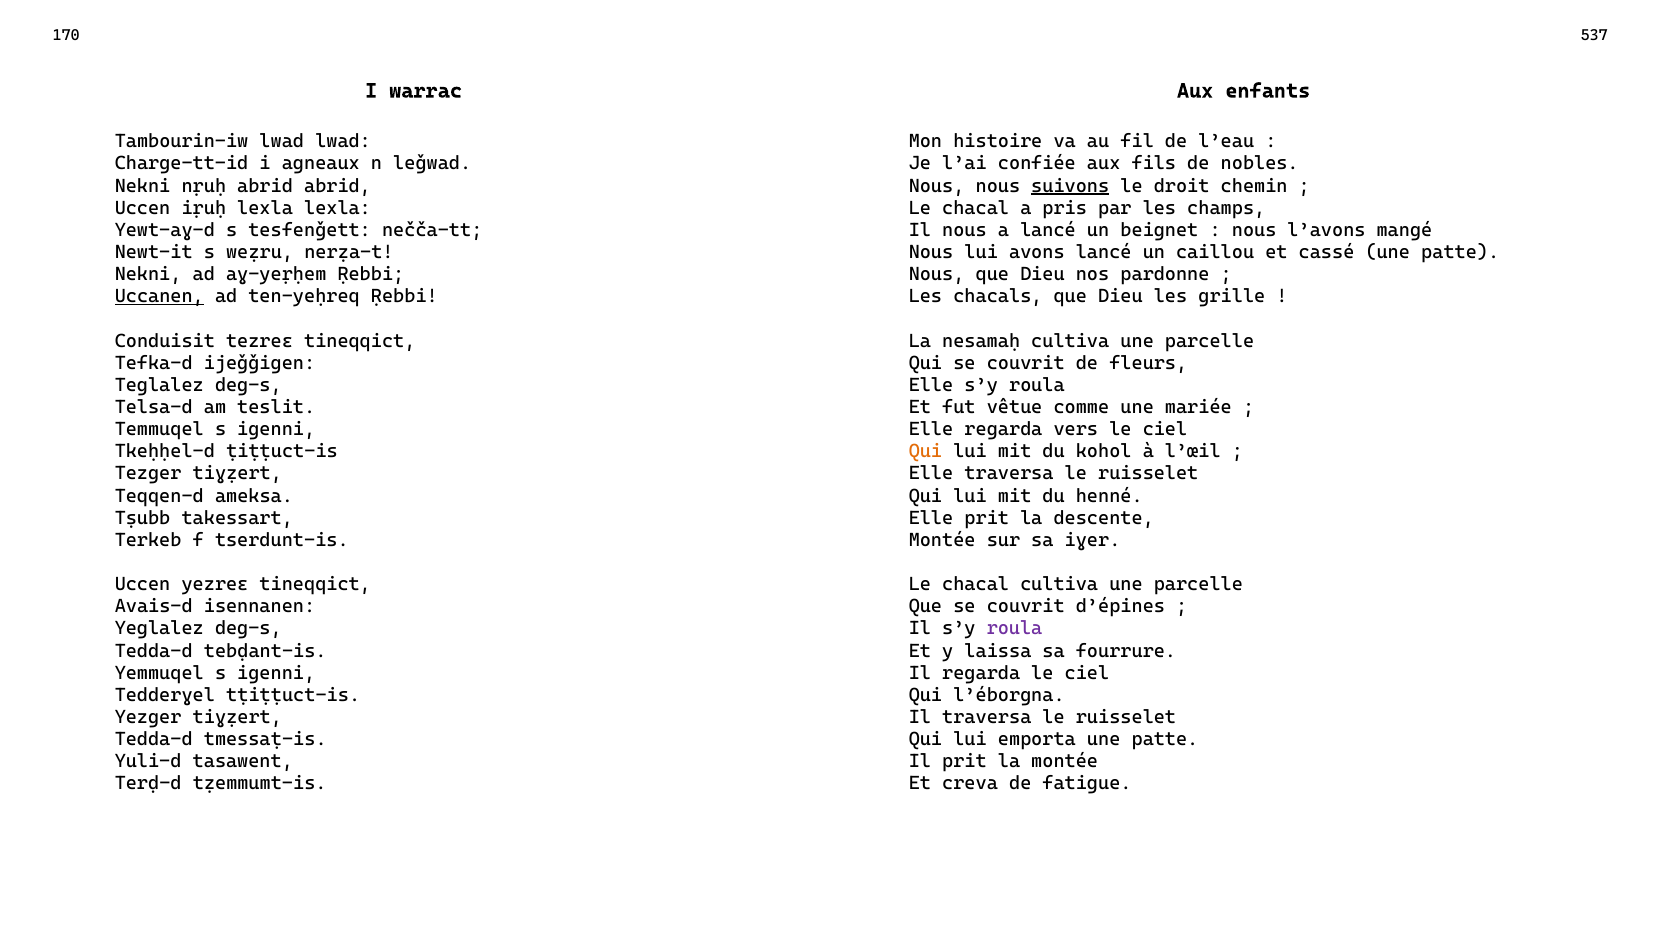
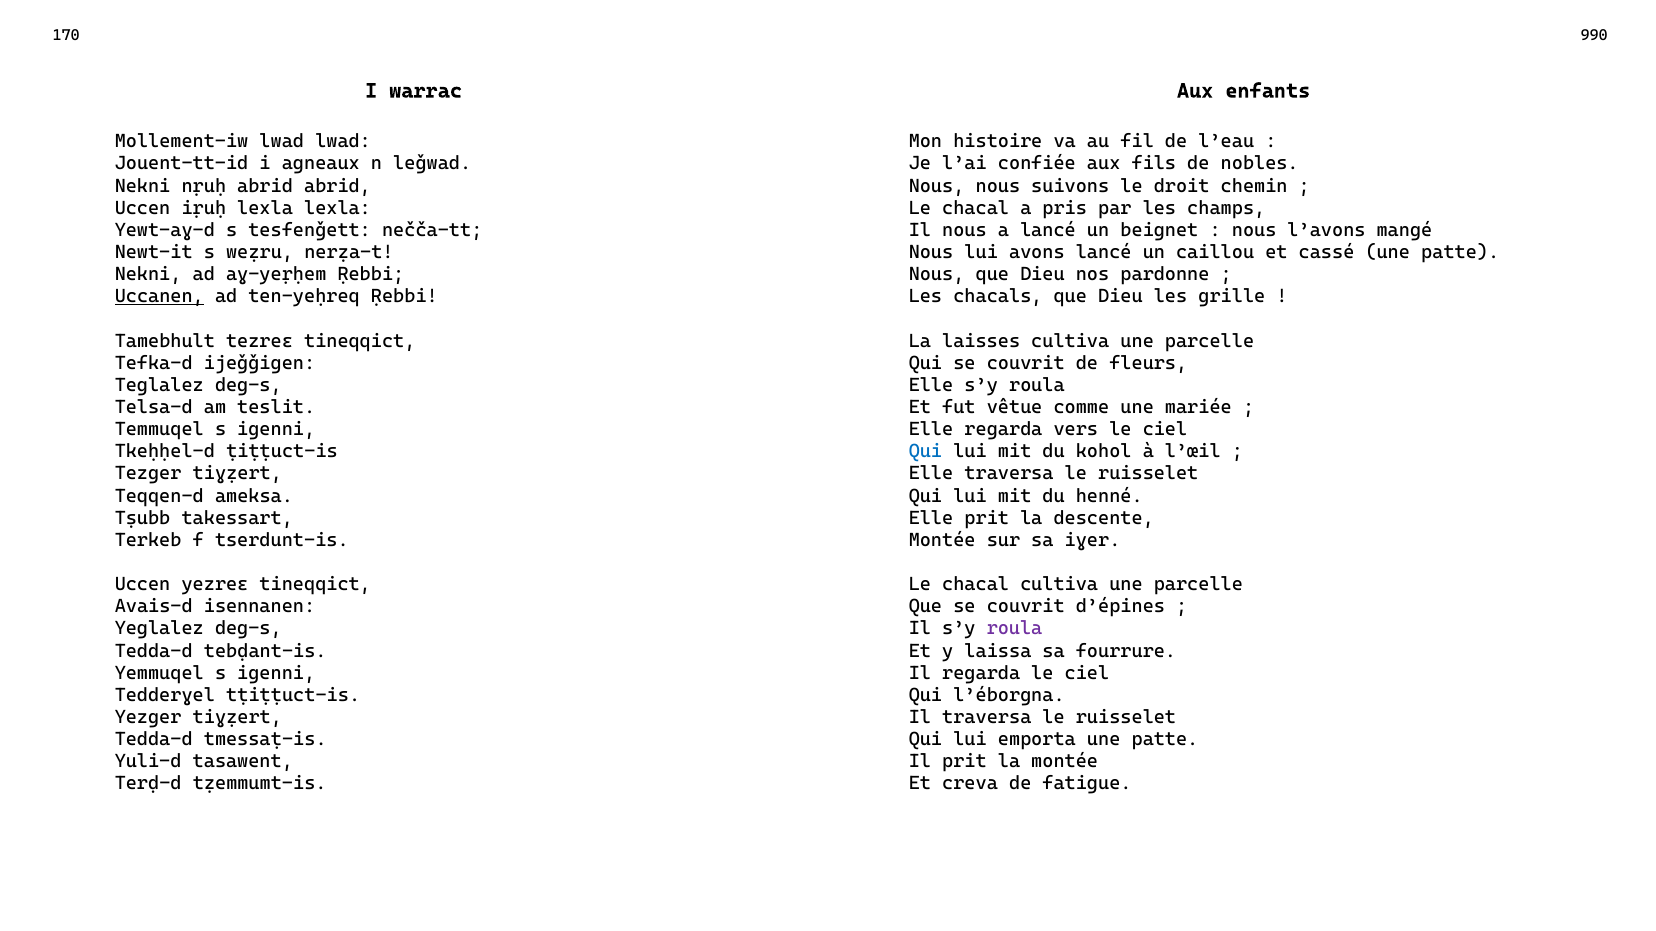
537: 537 -> 990 (1594, 36)
Tambourin-iw: Tambourin-iw -> Mollement-iw (182, 142)
Charge-tt-id: Charge-tt-id -> Jouent-tt-id (182, 164)
suivons underline: present -> none (1070, 186)
Conduisit: Conduisit -> Tamebhult (165, 341)
nesamaḥ: nesamaḥ -> laisses (981, 341)
Qui colour: orange -> blue (925, 452)
